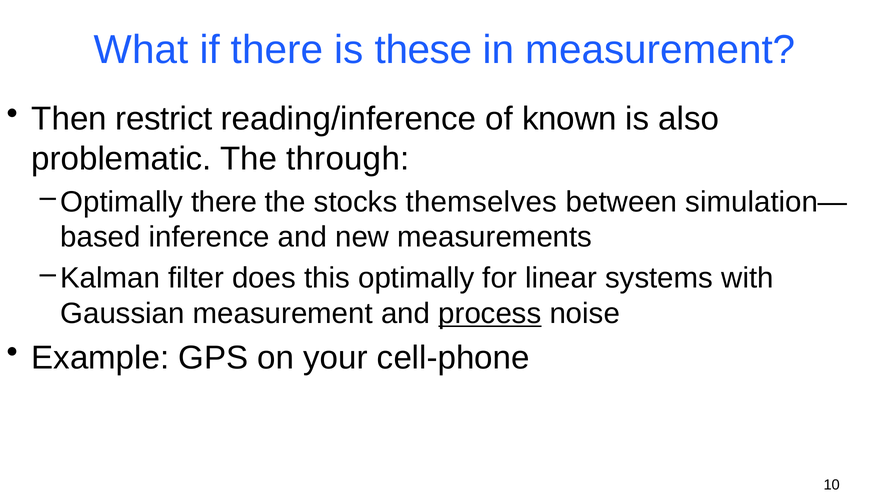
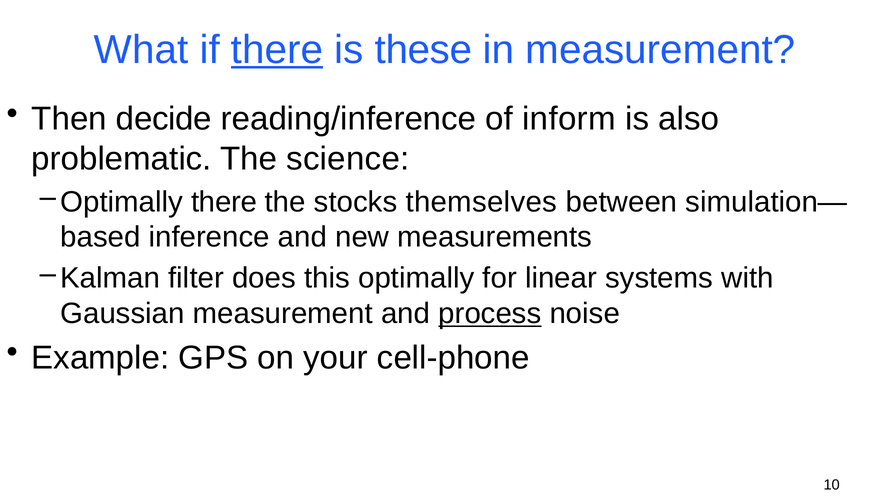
there underline: none -> present (277, 50)
restrict: restrict -> decide (164, 119)
known: known -> inform (569, 119)
through: through -> science (348, 159)
